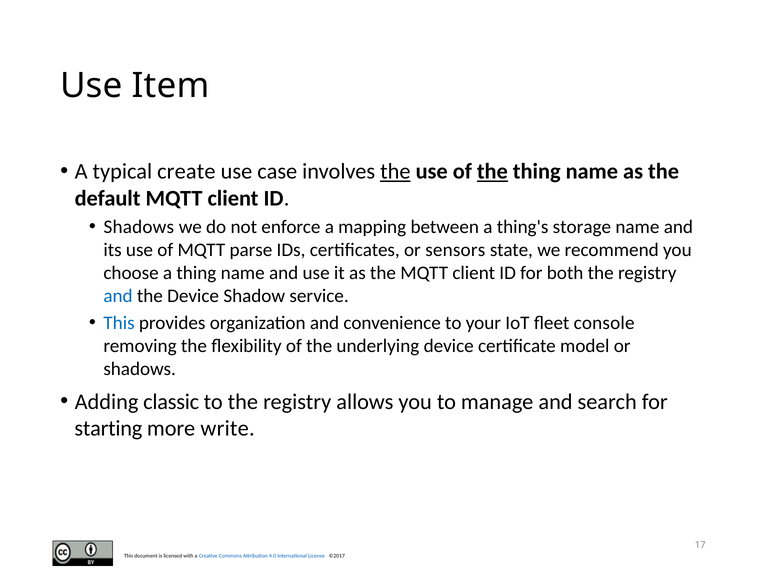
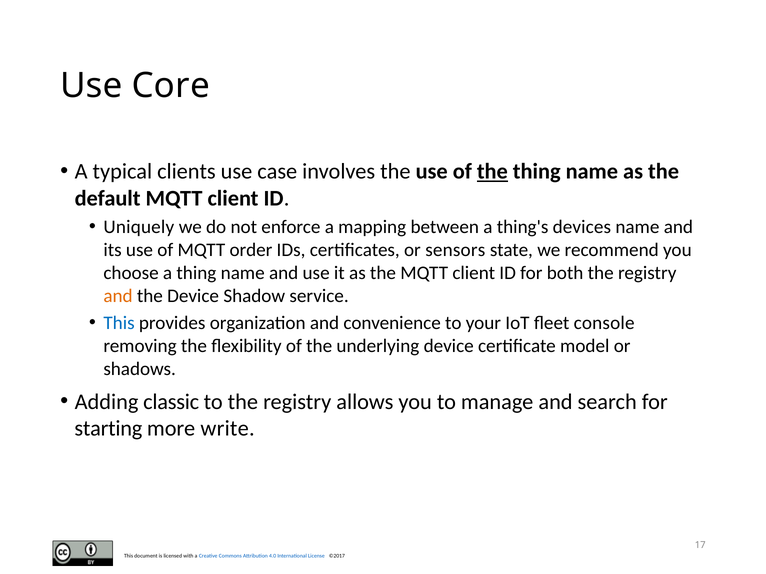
Item: Item -> Core (171, 86)
create: create -> clients (186, 172)
the underline: present -> none (395, 172)
Shadows: Shadows -> Uniquely (139, 227)
storage: storage -> devices (582, 227)
parse: parse -> order (251, 250)
and colour: blue -> orange (118, 296)
